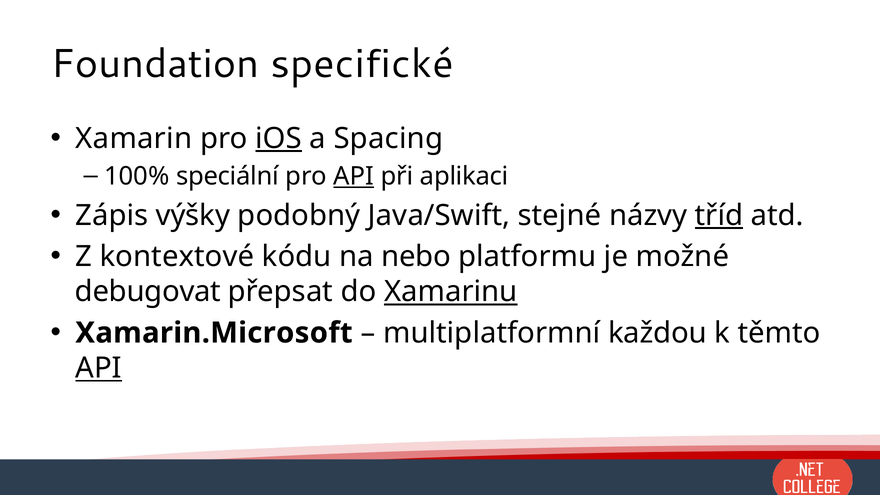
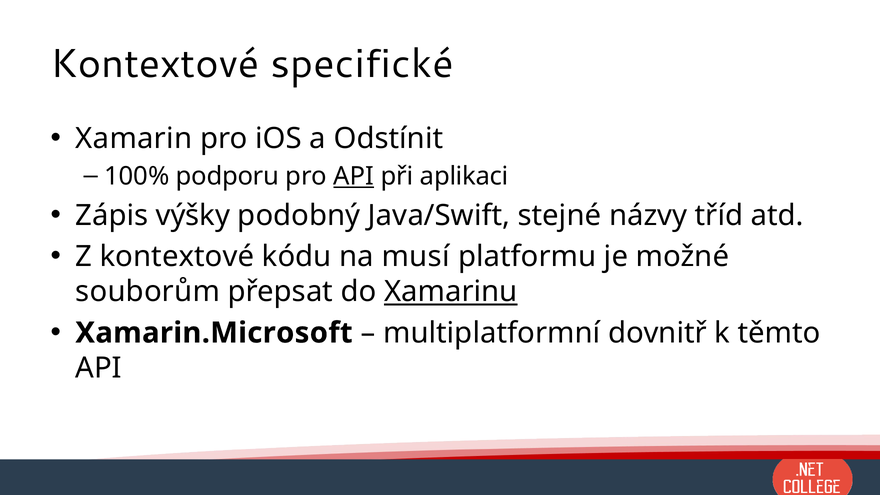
Foundation: Foundation -> Kontextové (155, 64)
iOS underline: present -> none (279, 138)
Spacing: Spacing -> Odstínit (388, 138)
speciální: speciální -> podporu (228, 176)
tříd underline: present -> none (719, 215)
nebo: nebo -> musí (416, 257)
debugovat: debugovat -> souborům (148, 292)
každou: každou -> dovnitř (657, 333)
API underline: present -> none (99, 368)
